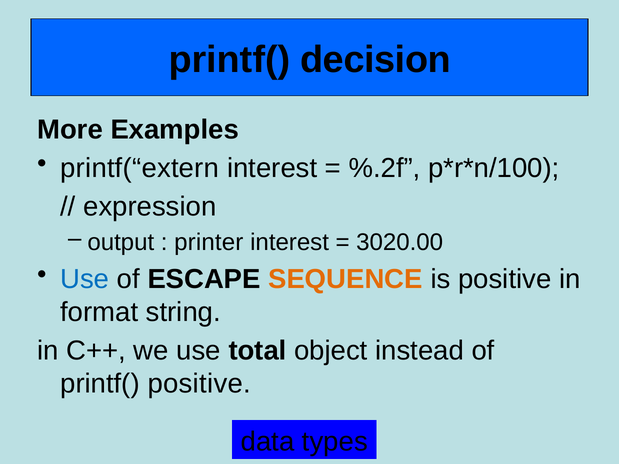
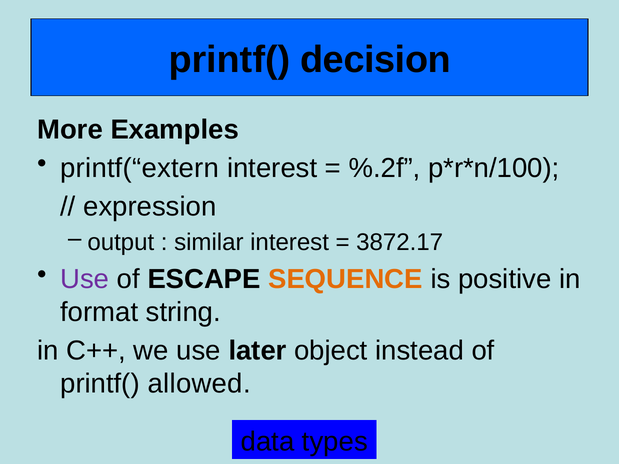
printer: printer -> similar (209, 242)
3020.00: 3020.00 -> 3872.17 (400, 242)
Use colour: blue -> purple (85, 279)
total: total -> later (258, 351)
printf( positive: positive -> allowed (199, 384)
